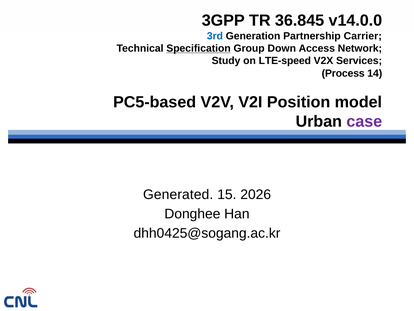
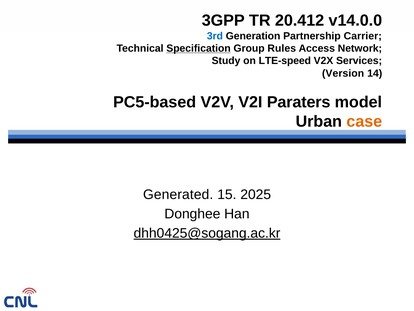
36.845: 36.845 -> 20.412 (300, 20)
Down: Down -> Rules (282, 48)
Process: Process -> Version (343, 73)
Position: Position -> Paraters (299, 102)
case colour: purple -> orange (364, 121)
2026: 2026 -> 2025 (256, 194)
dhh0425@sogang.ac.kr underline: none -> present (207, 233)
